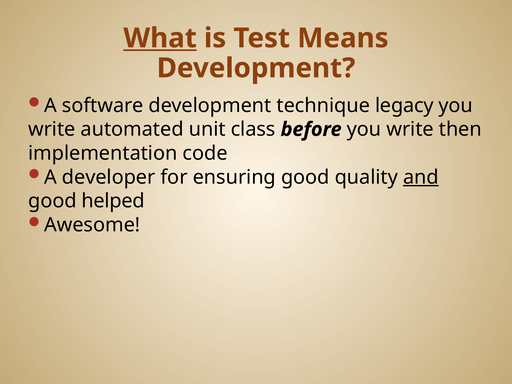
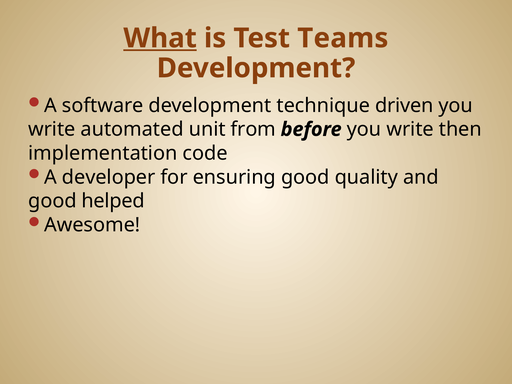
Means: Means -> Teams (343, 38)
legacy: legacy -> driven (404, 105)
class: class -> from (253, 129)
and underline: present -> none (421, 177)
